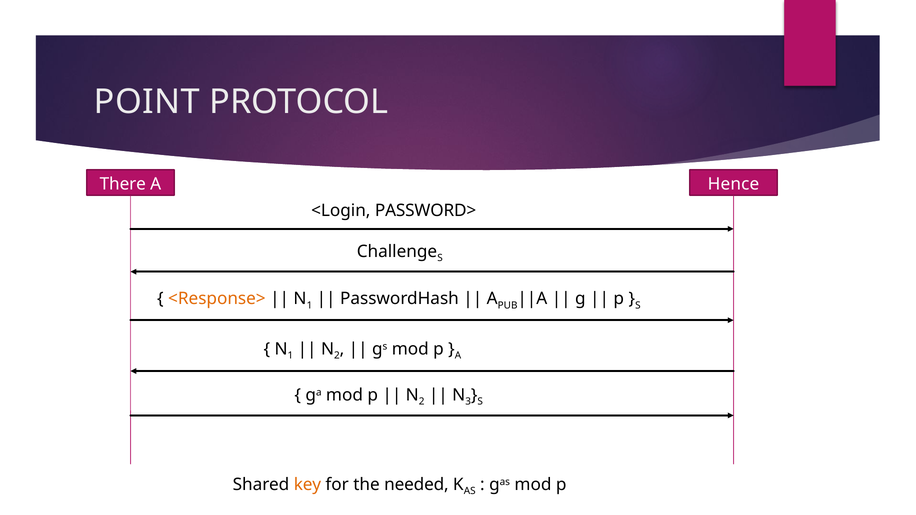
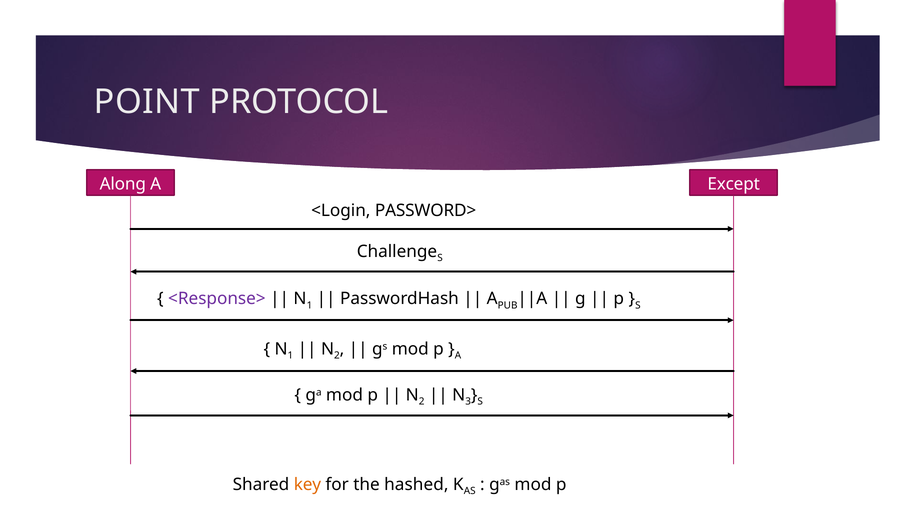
There: There -> Along (123, 184)
Hence: Hence -> Except (734, 184)
<Response> colour: orange -> purple (217, 299)
needed: needed -> hashed (416, 485)
